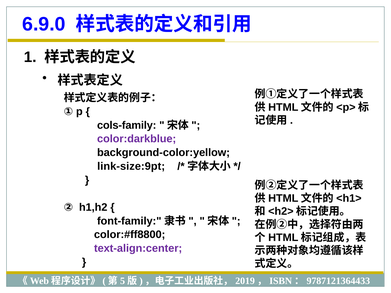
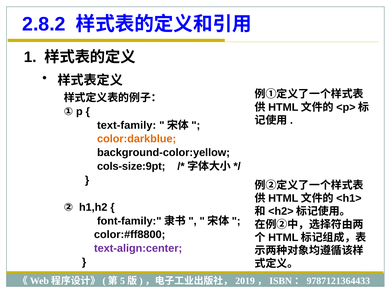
6.9.0: 6.9.0 -> 2.8.2 (44, 24)
cols-family: cols-family -> text-family (127, 125)
color:darkblue colour: purple -> orange (137, 139)
link-size:9pt: link-size:9pt -> cols-size:9pt (131, 166)
